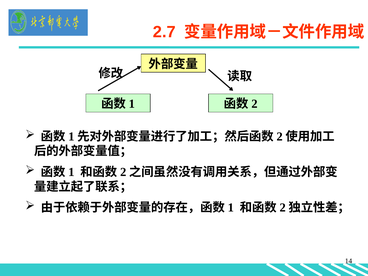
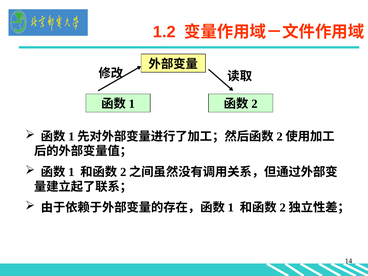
2.7: 2.7 -> 1.2 (164, 32)
